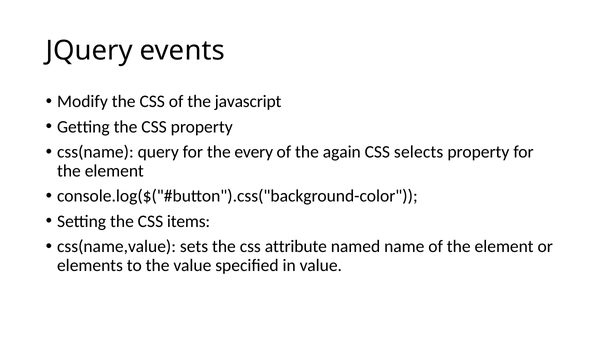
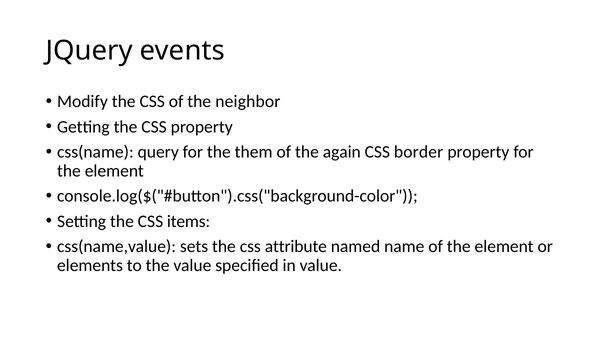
javascript: javascript -> neighbor (248, 102)
every: every -> them (254, 152)
selects: selects -> border (419, 152)
